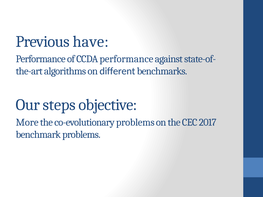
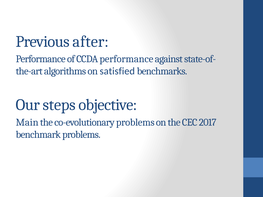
have: have -> after (91, 42)
different: different -> satisfied (117, 71)
More: More -> Main (27, 122)
